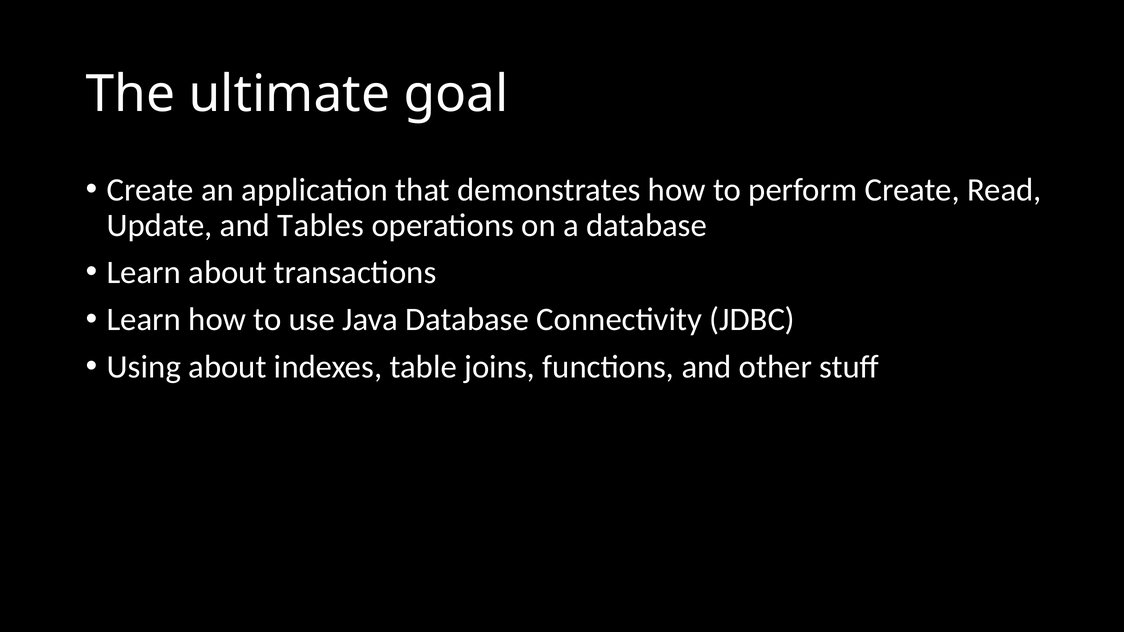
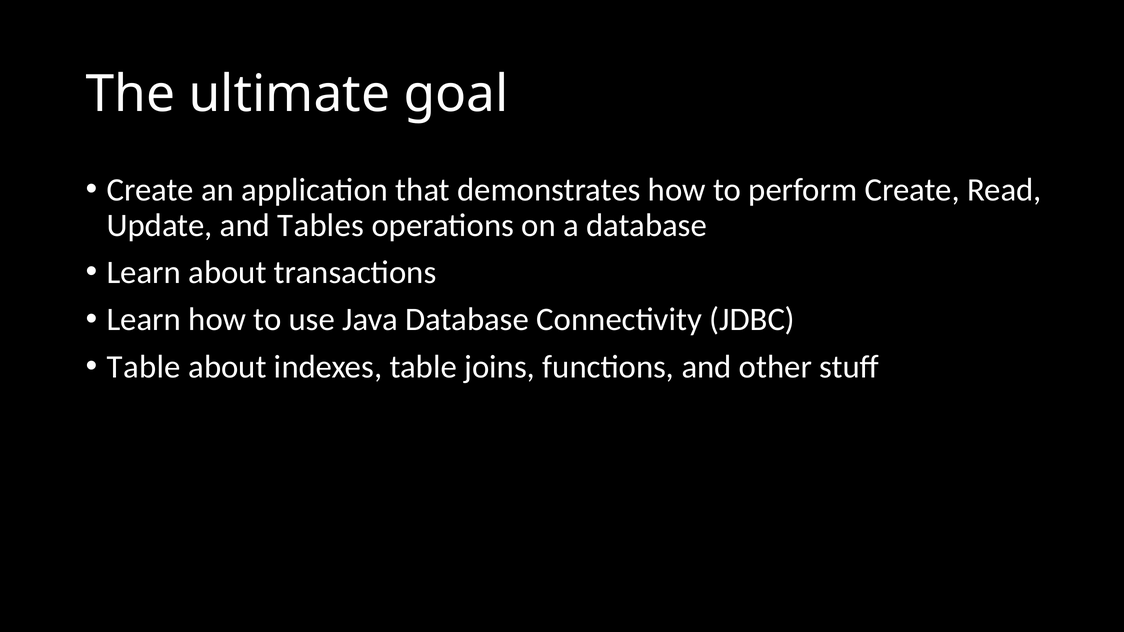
Using: Using -> Table (144, 367)
